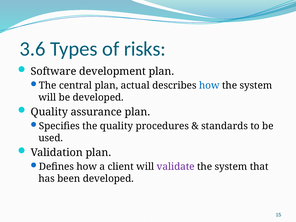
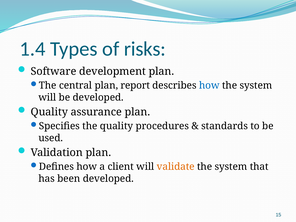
3.6: 3.6 -> 1.4 (32, 49)
actual: actual -> report (135, 86)
validate colour: purple -> orange (176, 167)
